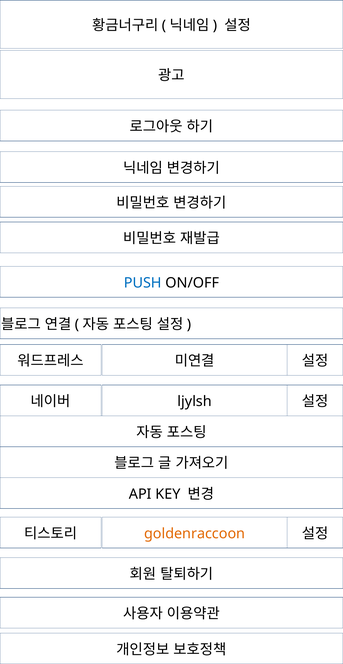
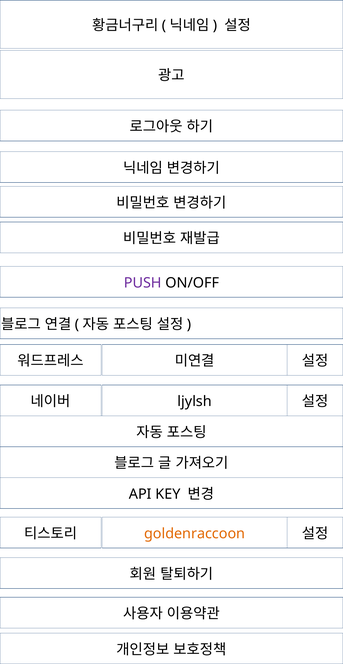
PUSH colour: blue -> purple (143, 283)
